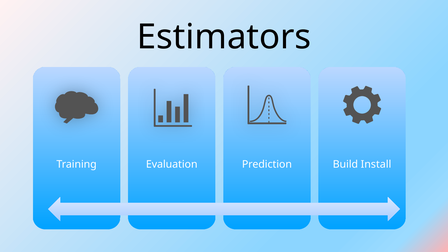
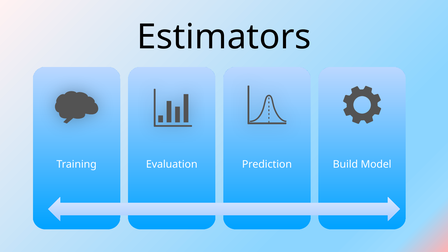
Install: Install -> Model (376, 164)
